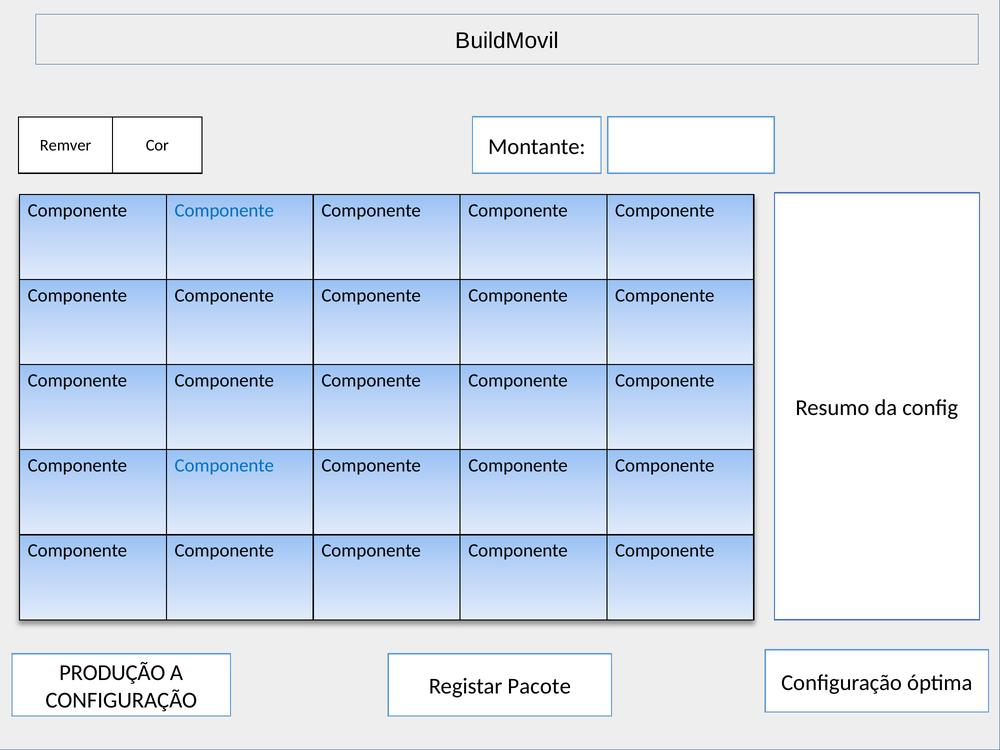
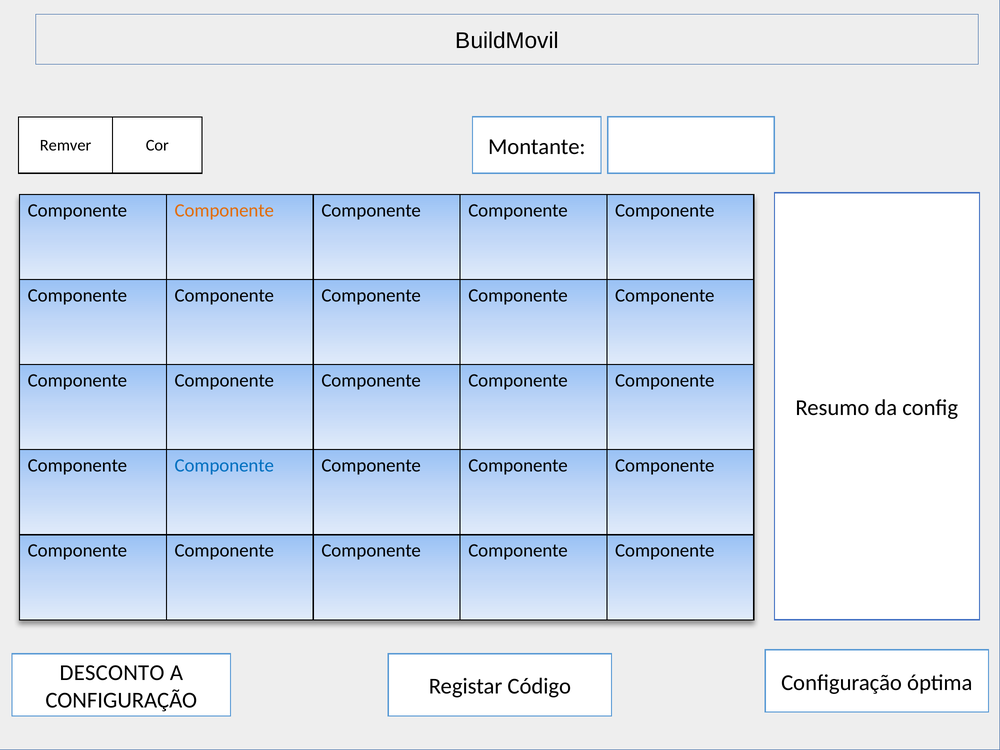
Componente colour: blue -> orange (224, 210)
PRODUÇÃO: PRODUÇÃO -> DESCONTO (112, 673)
Pacote: Pacote -> Código (539, 686)
